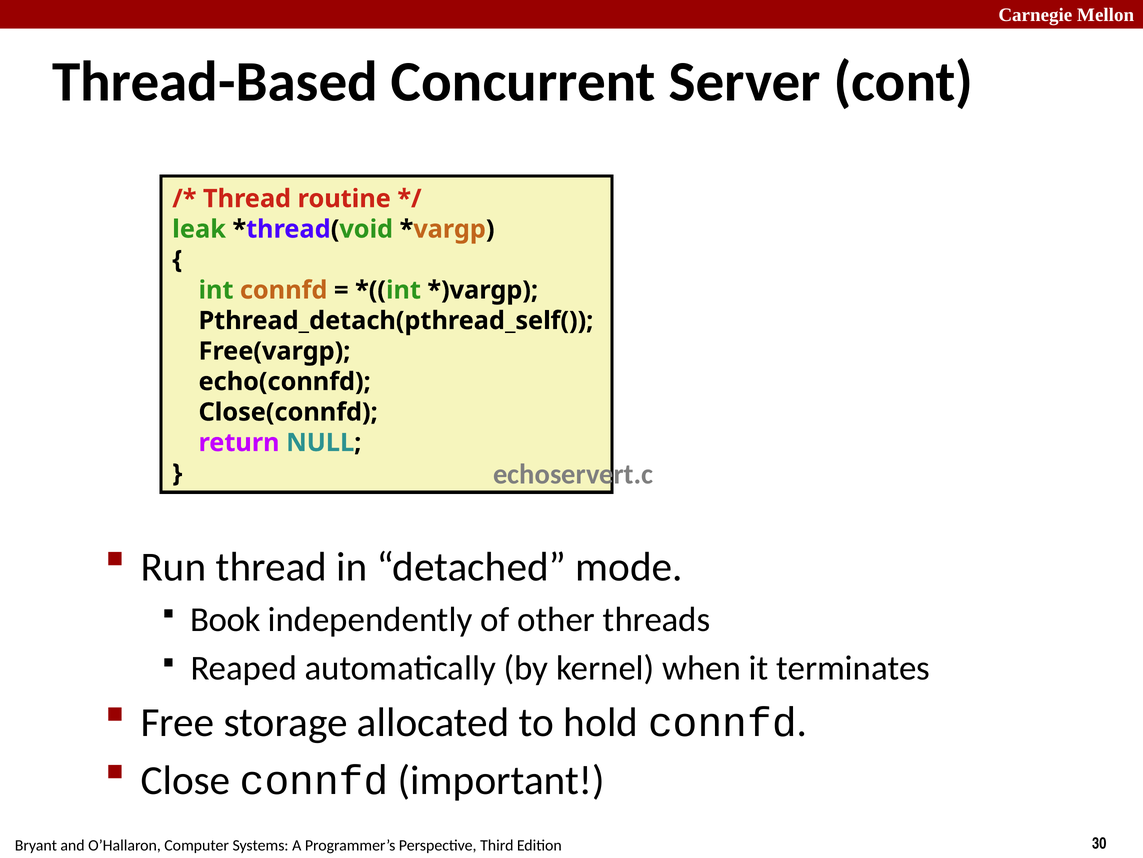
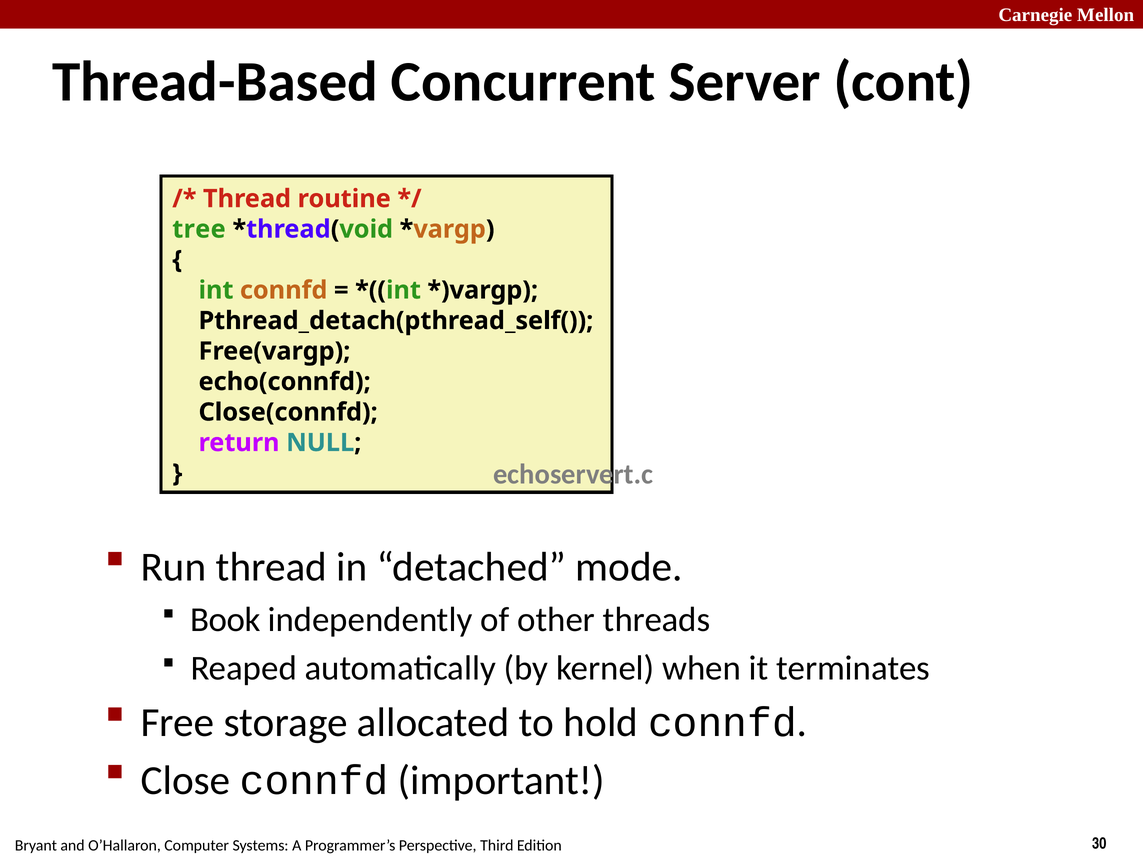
leak: leak -> tree (199, 229)
